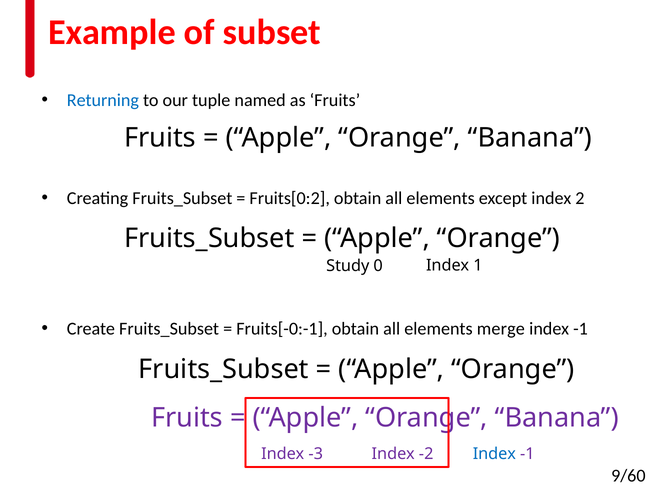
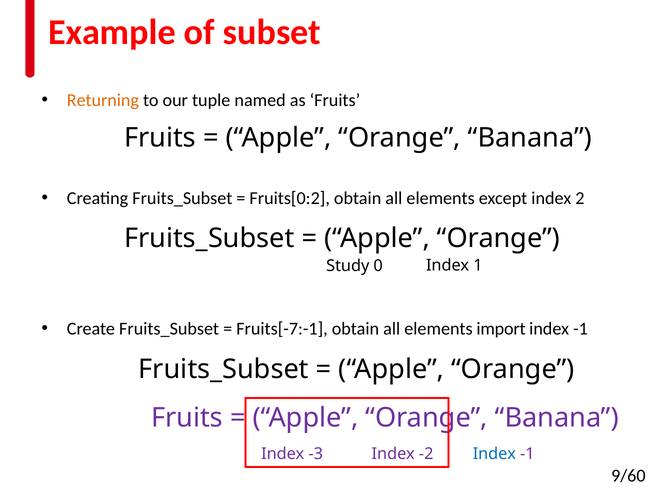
Returning colour: blue -> orange (103, 100)
Fruits[-0:-1: Fruits[-0:-1 -> Fruits[-7:-1 (282, 329)
merge: merge -> import (501, 329)
